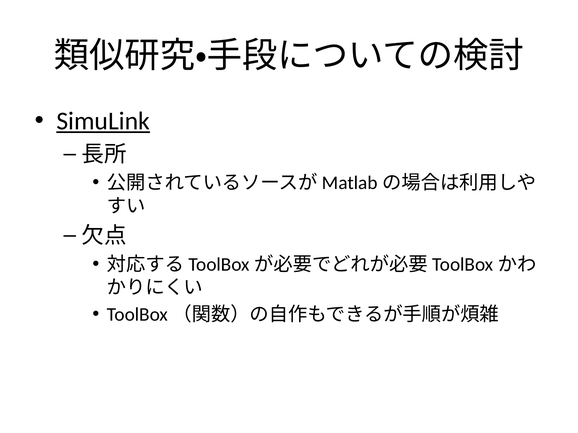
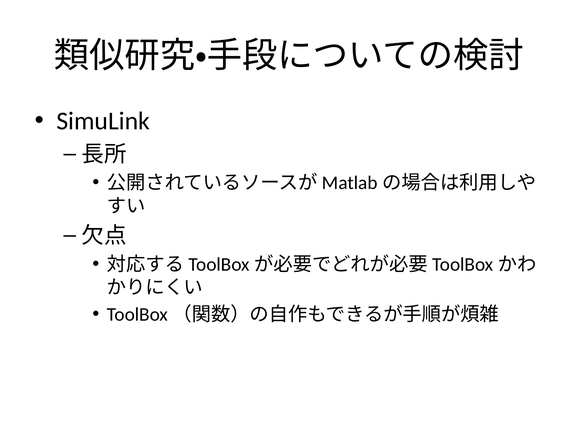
SimuLink underline: present -> none (103, 121)
